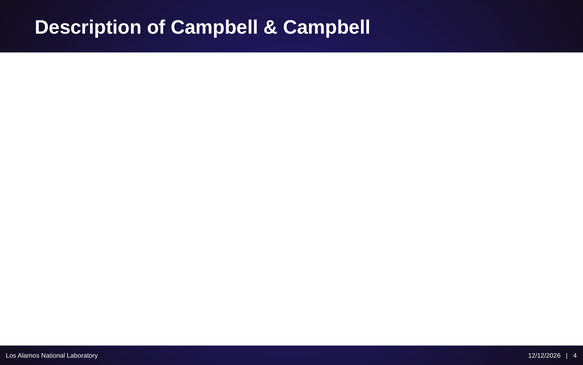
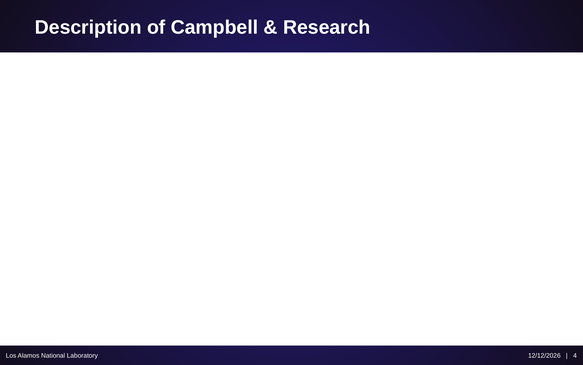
Campbell: Campbell -> Research (327, 28)
